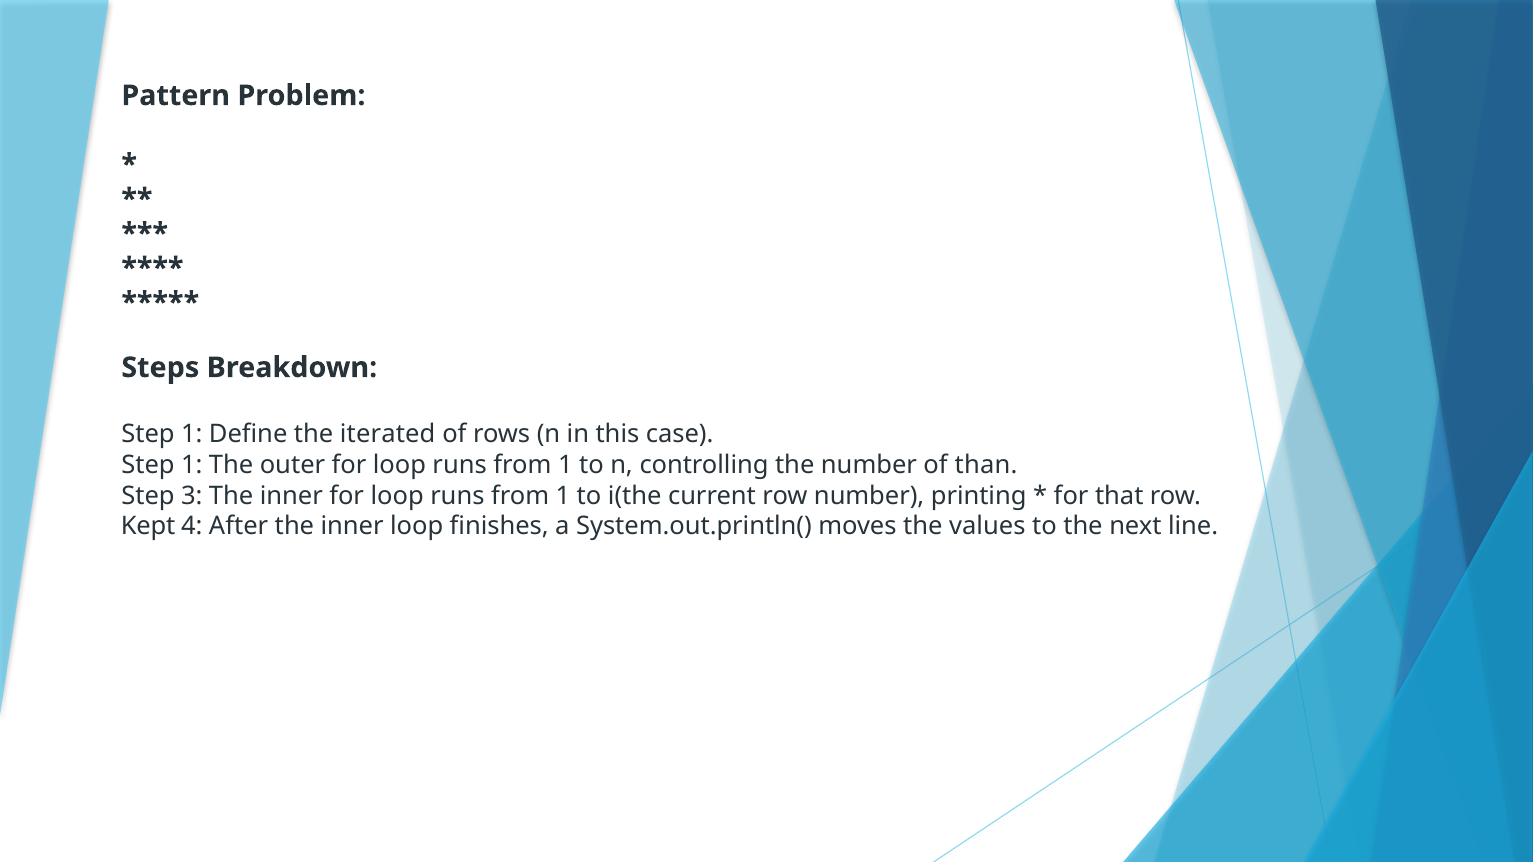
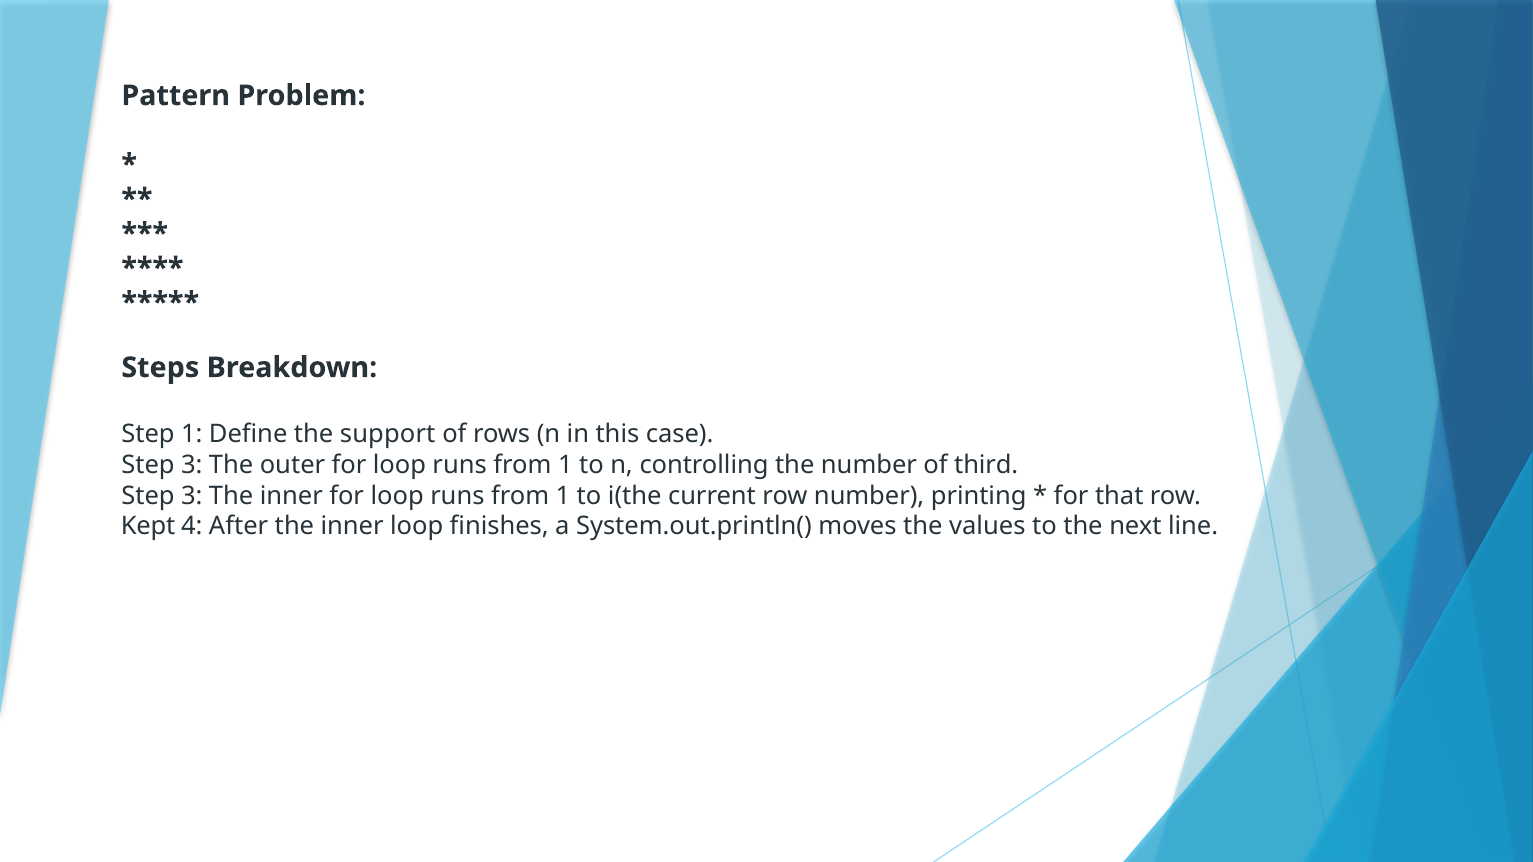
iterated: iterated -> support (388, 435)
1: 1 -> 3 (192, 465)
than: than -> third (986, 465)
